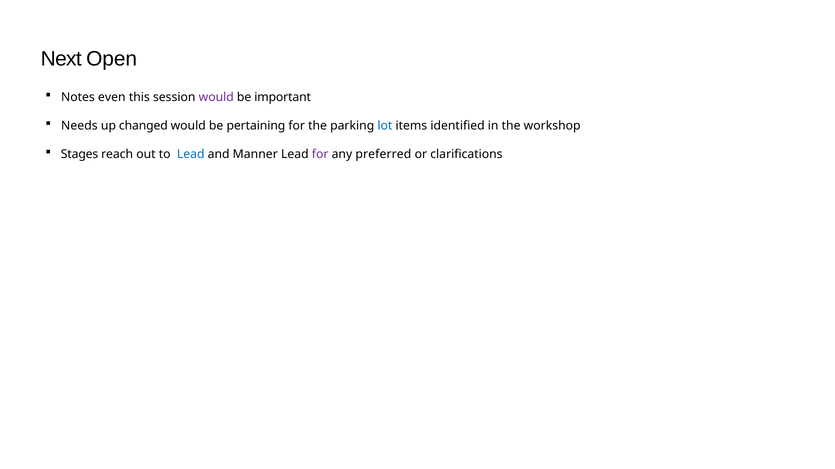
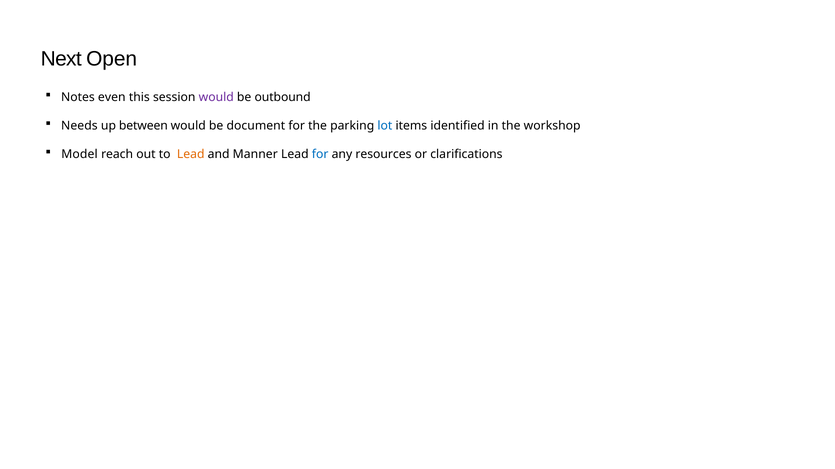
important: important -> outbound (283, 97)
changed: changed -> between (143, 126)
pertaining: pertaining -> document (256, 126)
Stages: Stages -> Model (79, 154)
Lead colour: blue -> orange (191, 154)
for colour: purple -> blue (320, 154)
preferred: preferred -> resources (383, 154)
